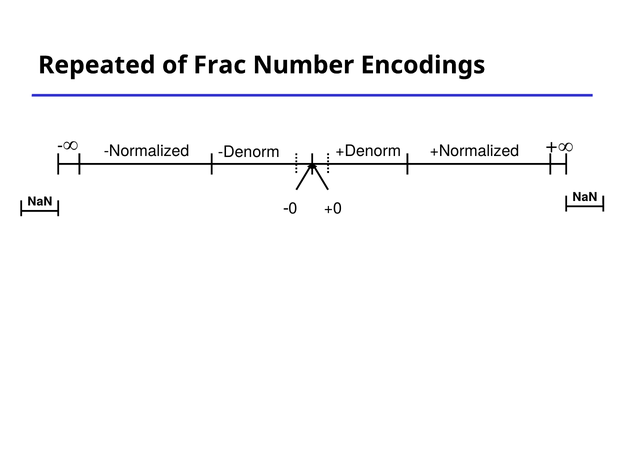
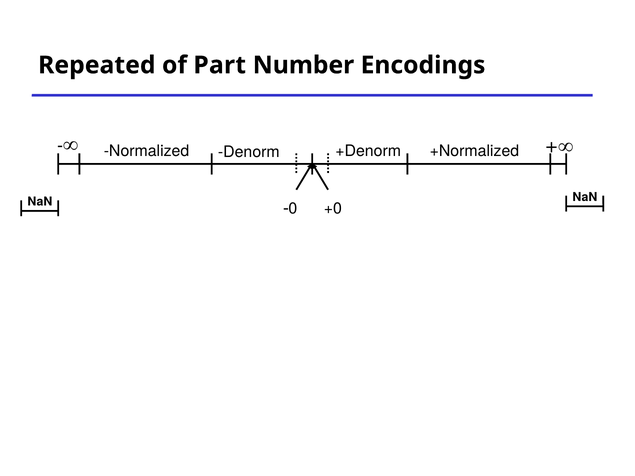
Frac: Frac -> Part (220, 65)
